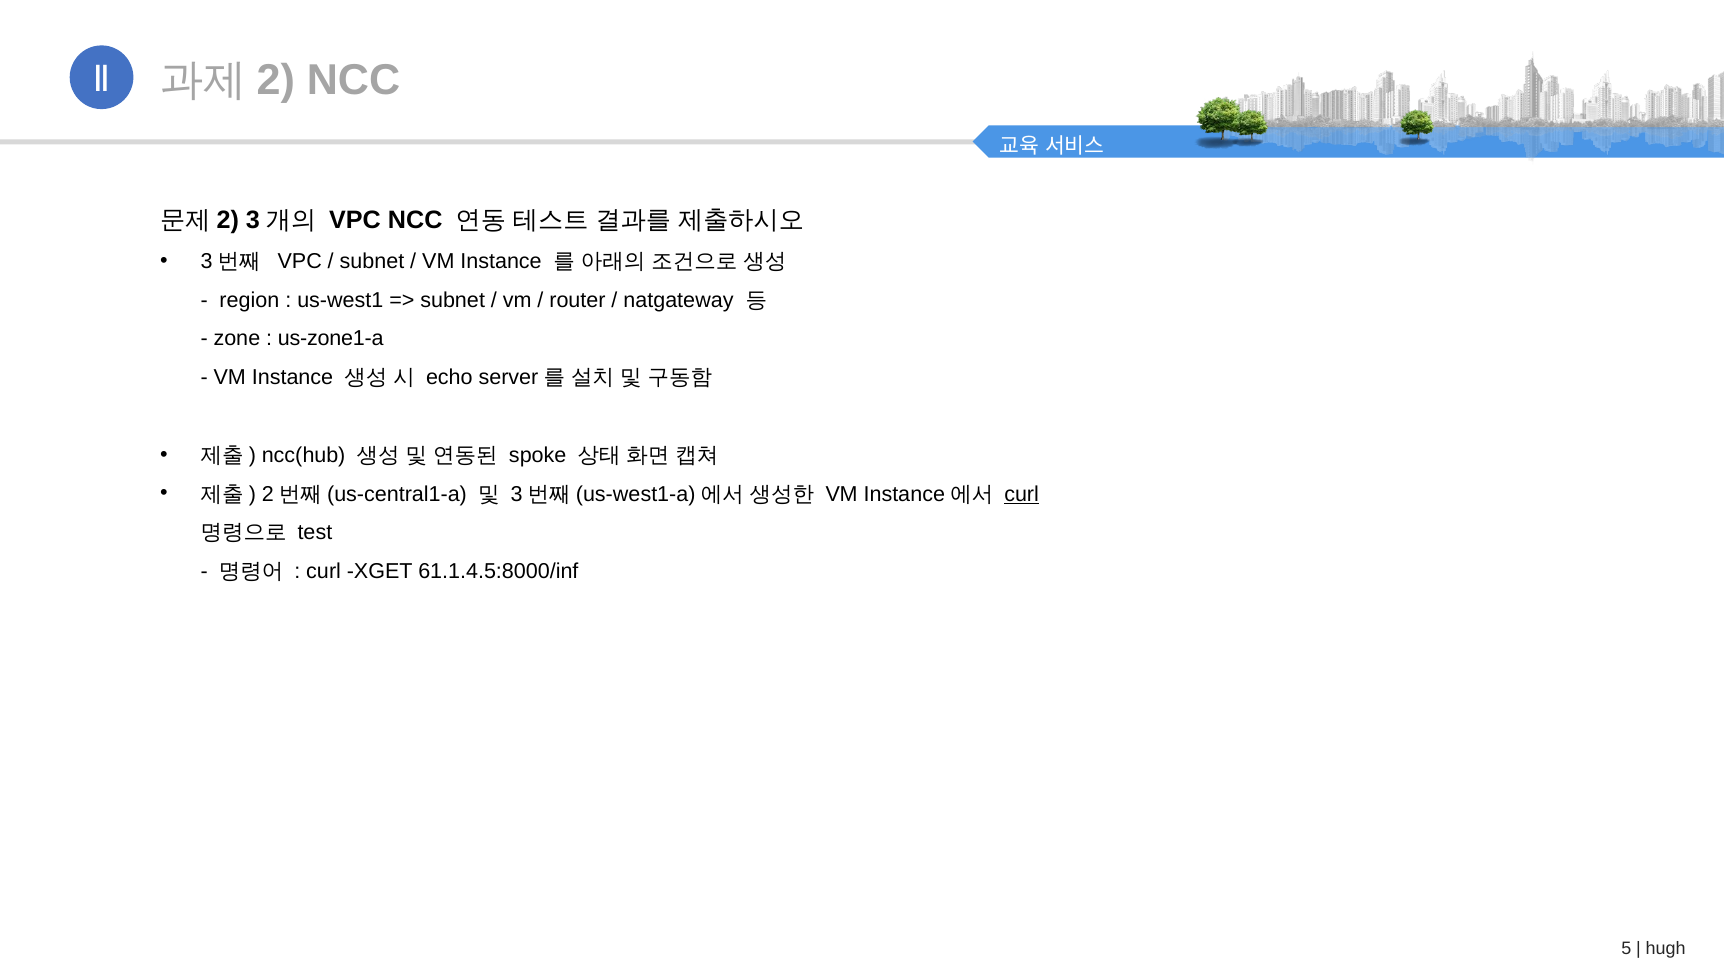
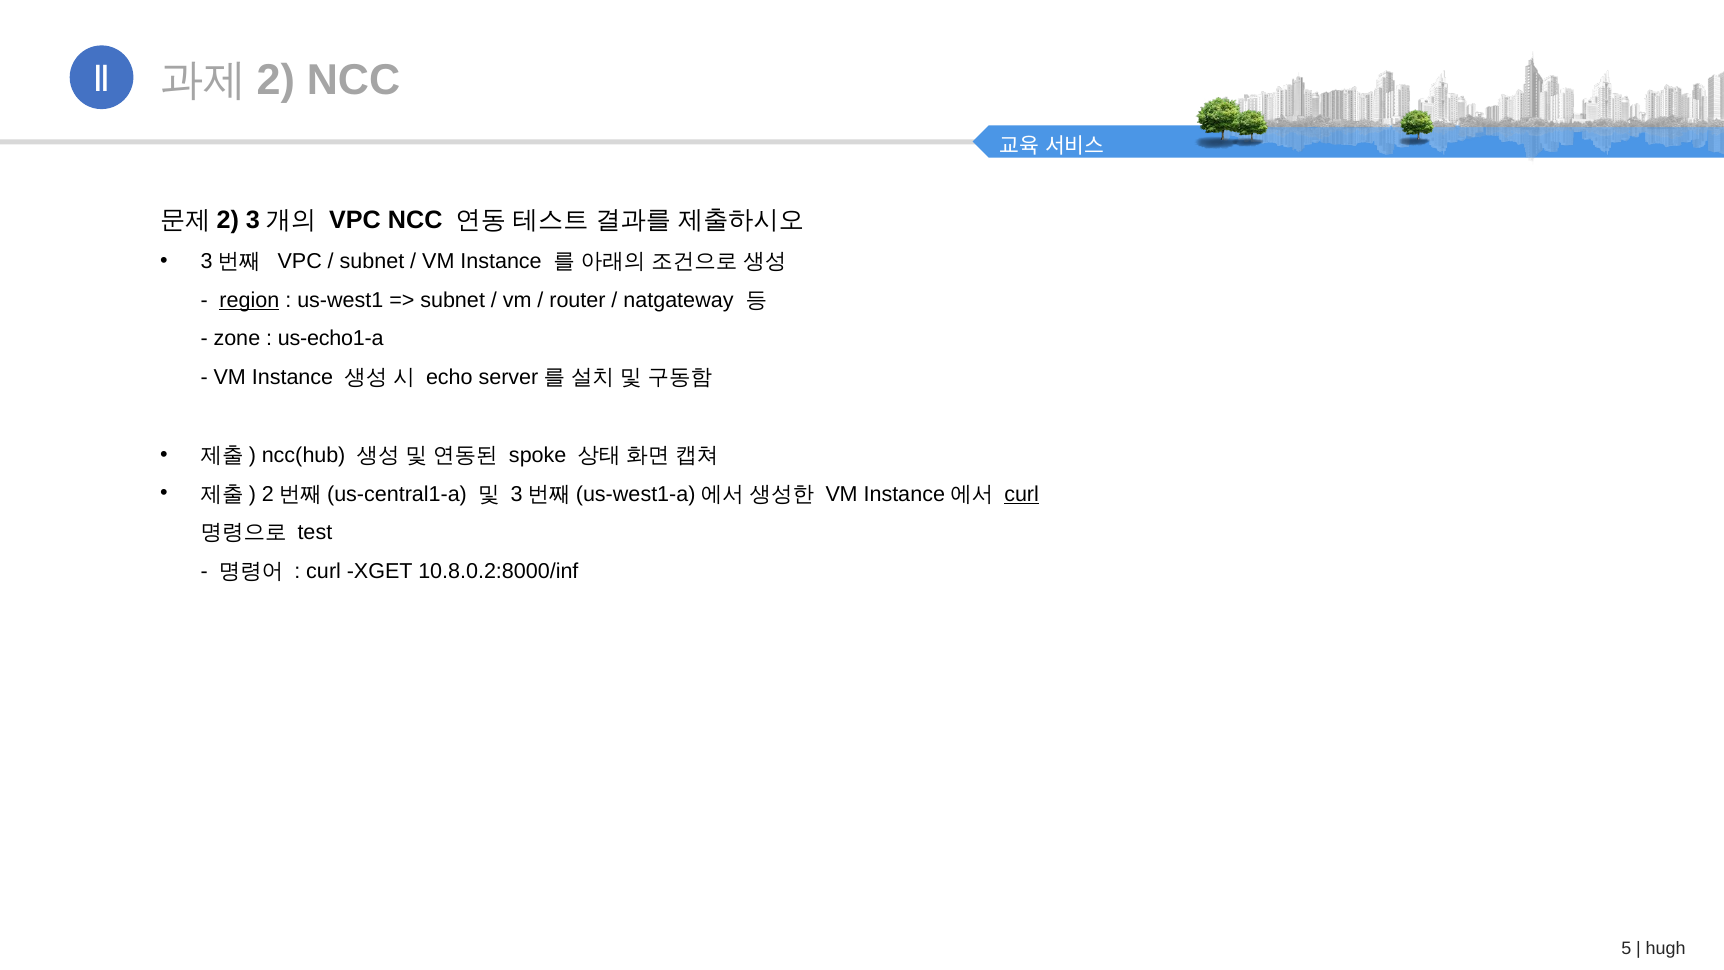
region underline: none -> present (249, 300)
us-zone1-a: us-zone1-a -> us-echo1-a (331, 339)
61.1.4.5:8000/inf: 61.1.4.5:8000/inf -> 10.8.0.2:8000/inf (498, 571)
